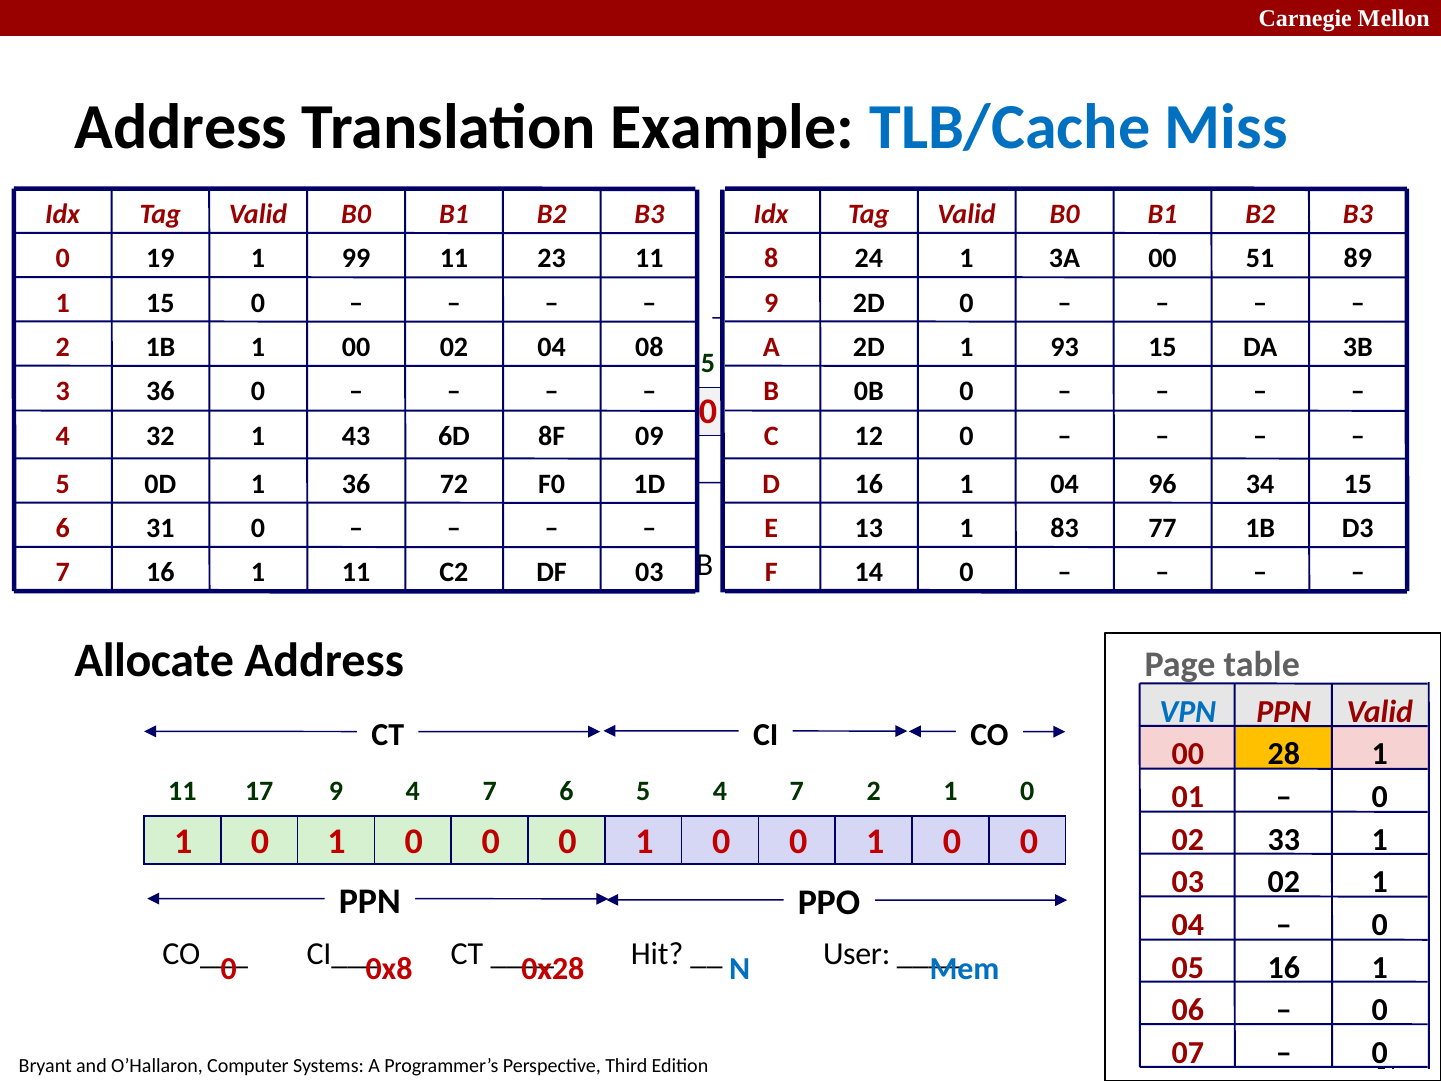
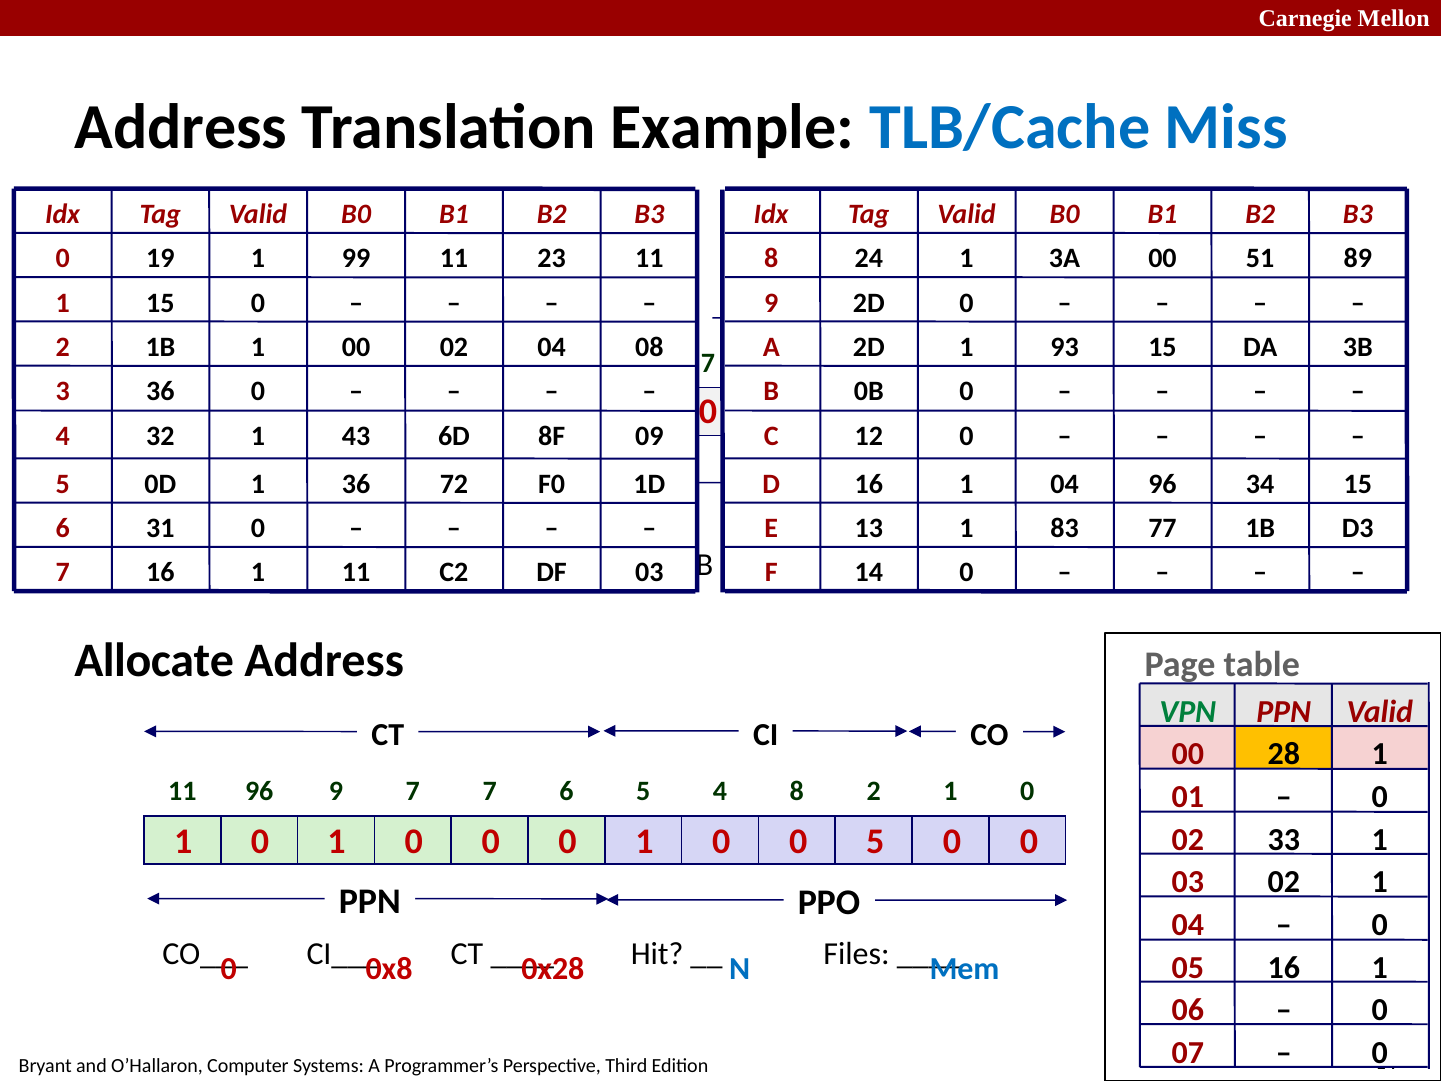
5: 5 -> 7 (708, 363)
VPN colour: blue -> green (1188, 712)
11 17: 17 -> 96 (259, 791)
9 4: 4 -> 7 (413, 791)
5 4 7: 7 -> 8 (797, 791)
1: 1 -> 5 (875, 841)
User: User -> Files (857, 954)
